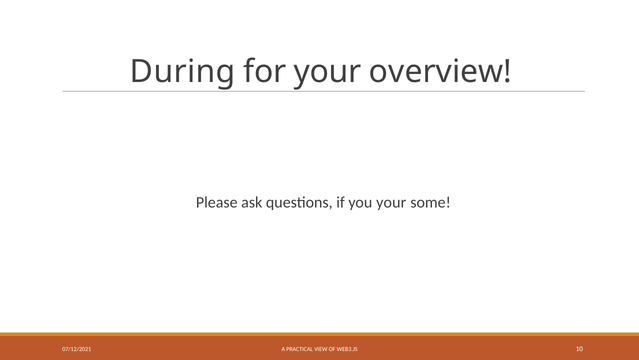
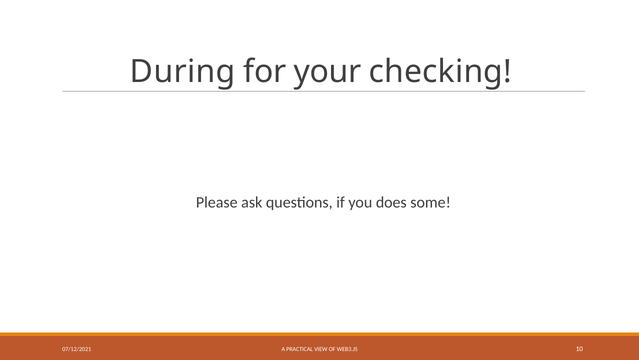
overview: overview -> checking (440, 72)
you your: your -> does (391, 202)
